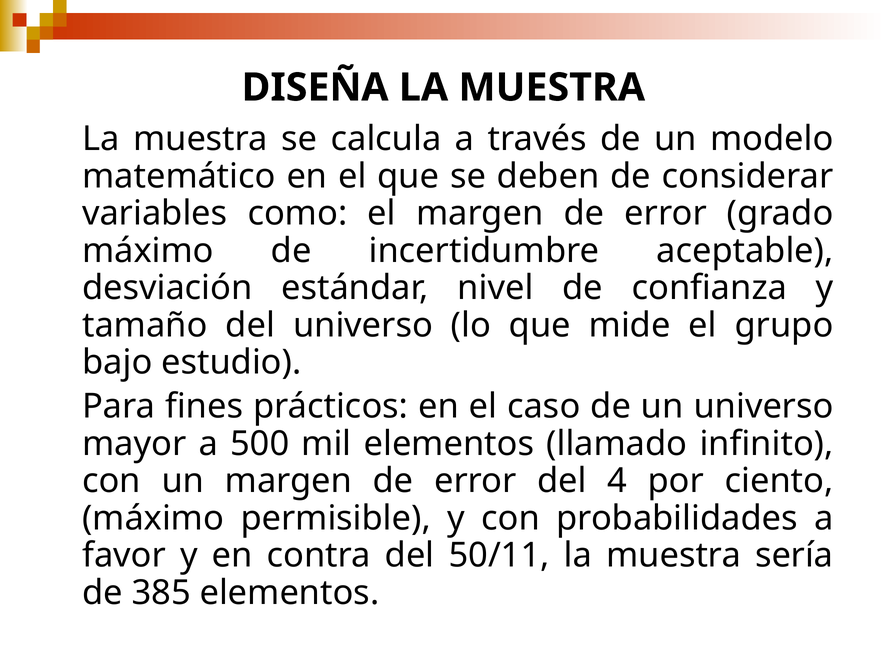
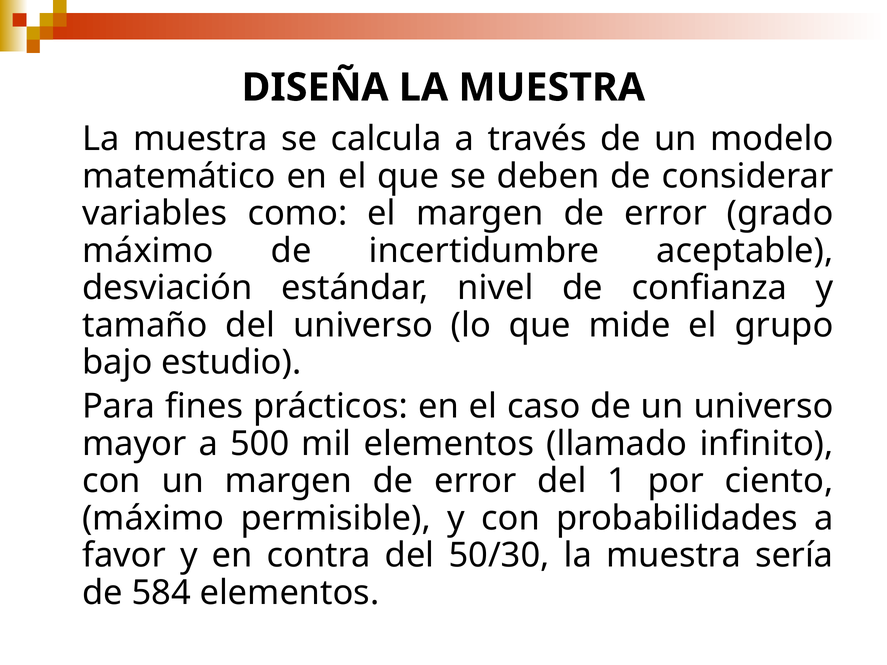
4: 4 -> 1 (617, 481)
50/11: 50/11 -> 50/30 (499, 556)
385: 385 -> 584 (161, 593)
